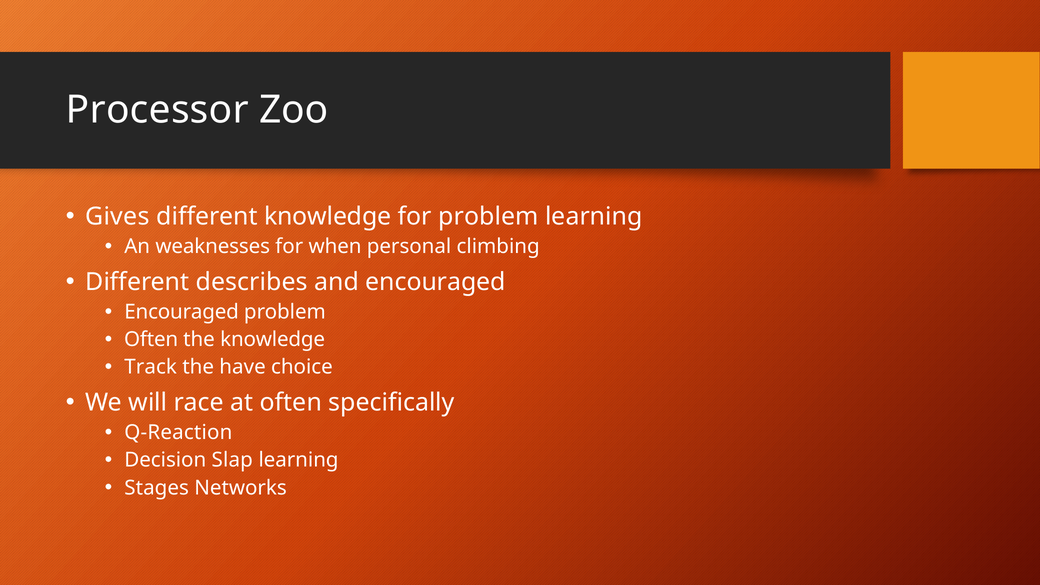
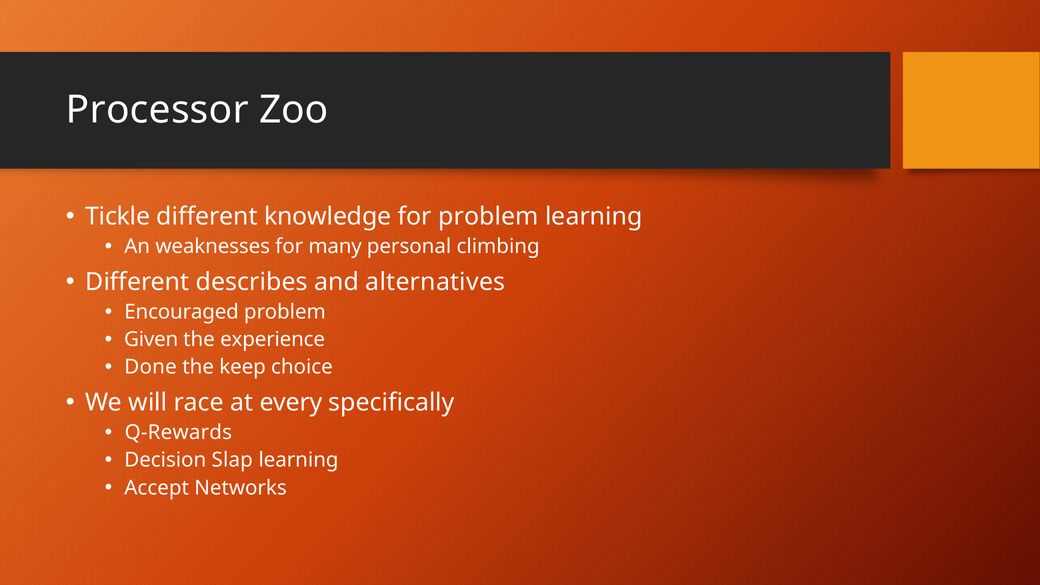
Gives: Gives -> Tickle (118, 217)
when: when -> many (335, 247)
and encouraged: encouraged -> alternatives (435, 282)
Often: Often -> Given (151, 340)
the knowledge: knowledge -> experience (273, 340)
Track: Track -> Done (151, 367)
have: have -> keep (243, 367)
at often: often -> every (291, 403)
Q-Reaction: Q-Reaction -> Q-Rewards (178, 433)
Stages: Stages -> Accept (157, 488)
